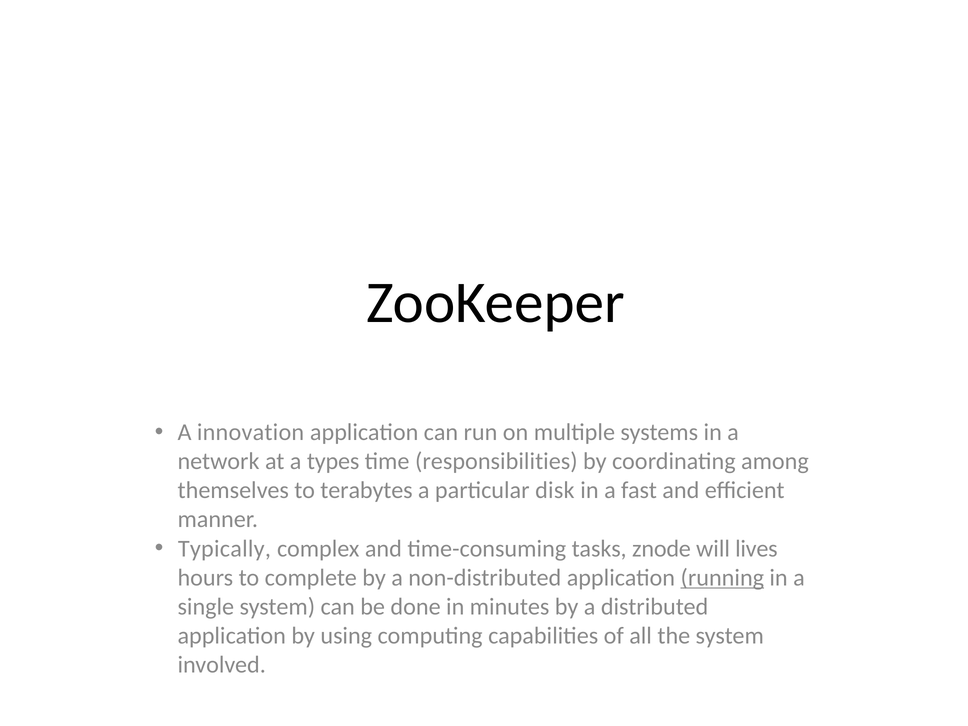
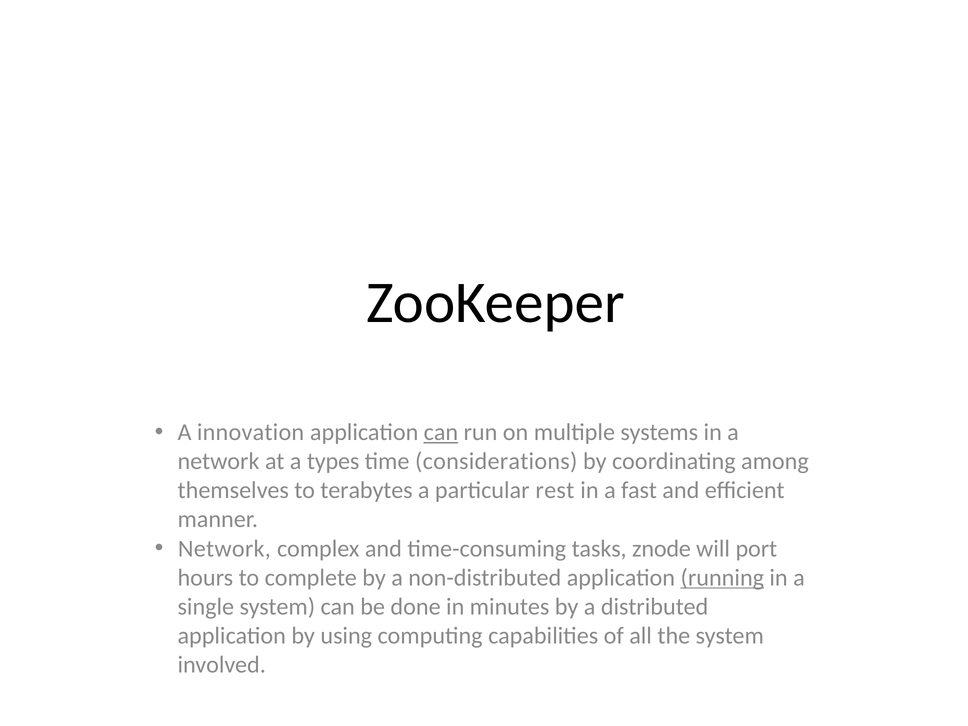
can underline: none -> present (441, 432)
responsibilities: responsibilities -> considerations (496, 461)
disk: disk -> rest (555, 490)
Typically: Typically -> Network (224, 549)
lives: lives -> port (756, 549)
